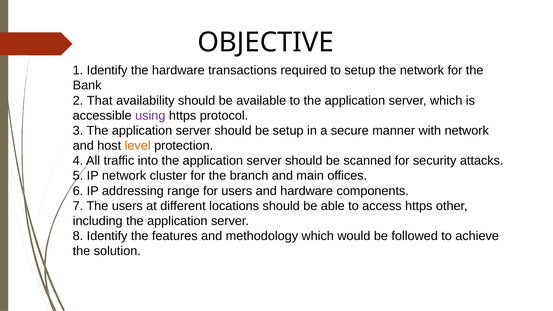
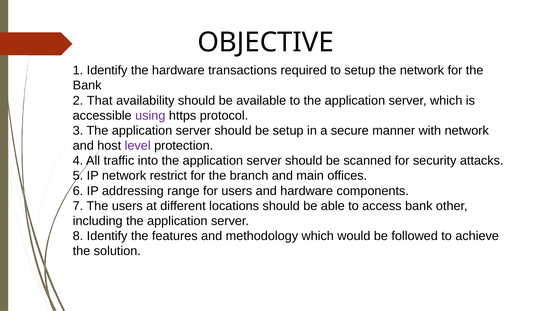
level colour: orange -> purple (138, 146)
cluster: cluster -> restrict (168, 176)
access https: https -> bank (419, 206)
